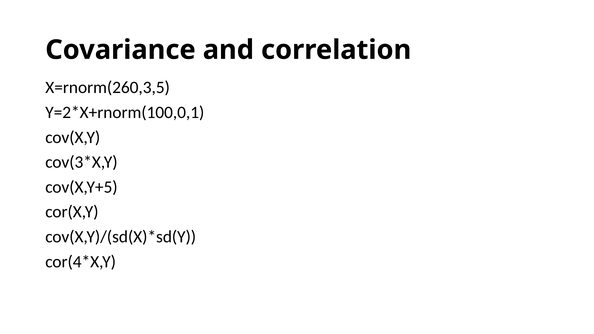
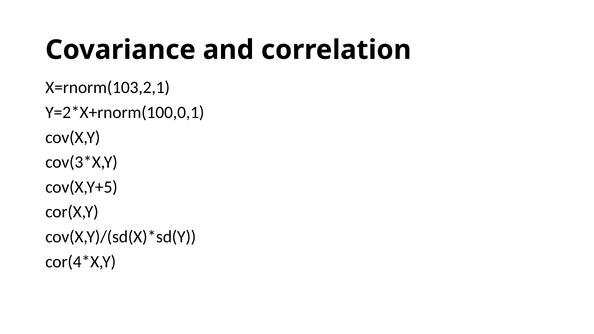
X=rnorm(260,3,5: X=rnorm(260,3,5 -> X=rnorm(103,2,1 (108, 88)
